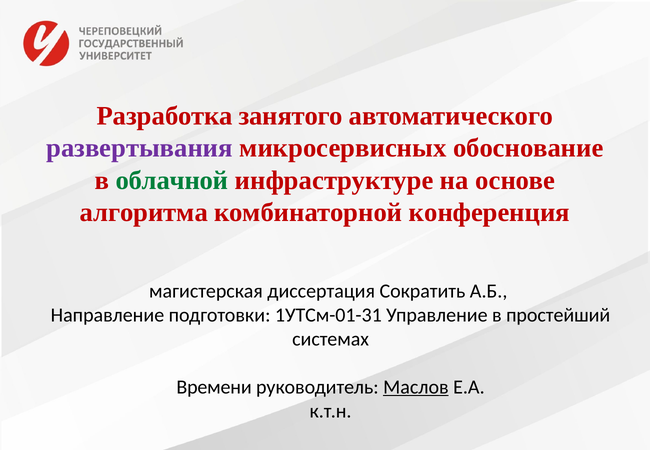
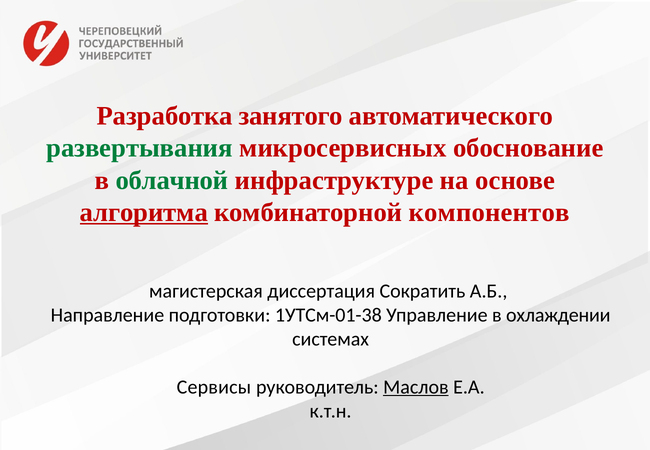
развертывания colour: purple -> green (139, 148)
алгоритма underline: none -> present (144, 212)
конференция: конференция -> компонентов (489, 212)
1УТСм-01-31: 1УТСм-01-31 -> 1УТСм-01-38 (328, 315)
простейший: простейший -> охлаждении (558, 315)
Времени: Времени -> Сервисы (214, 387)
